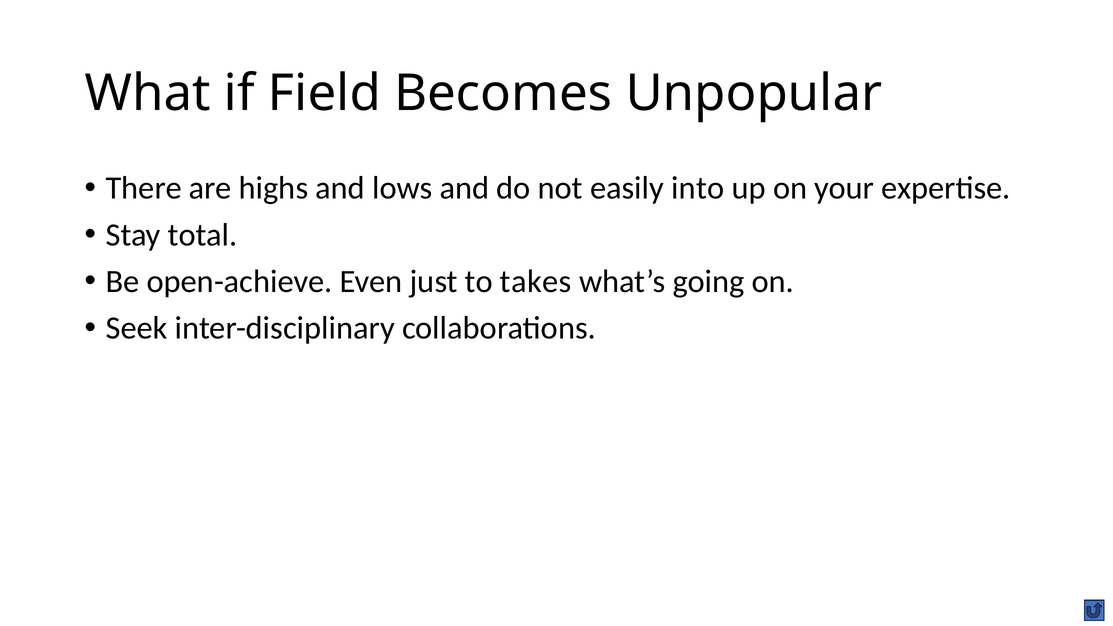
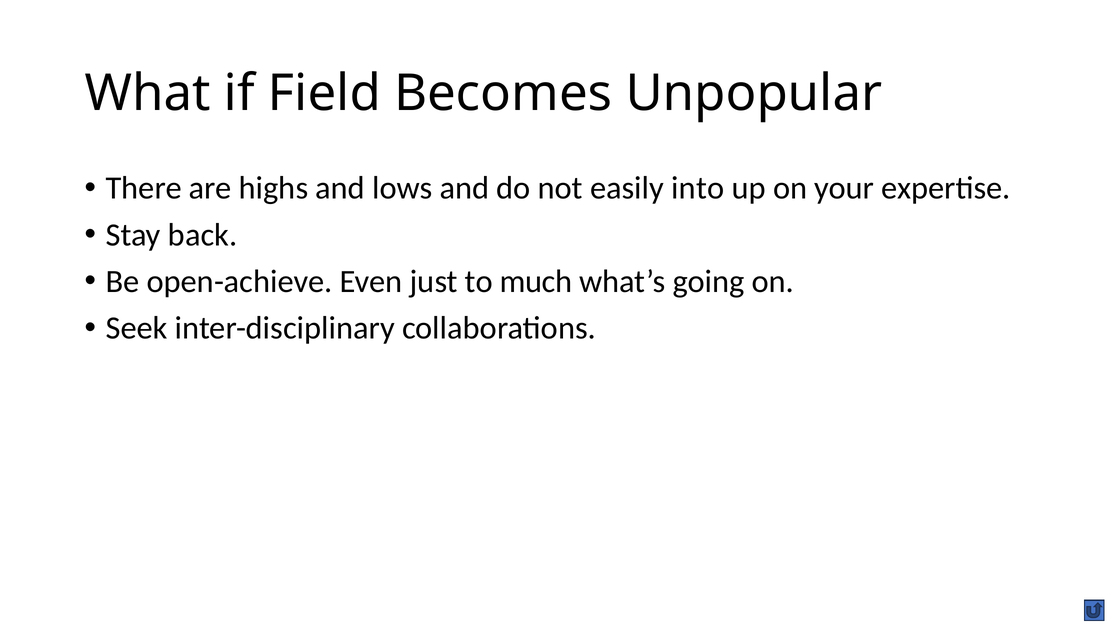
total: total -> back (203, 235)
takes: takes -> much (536, 282)
